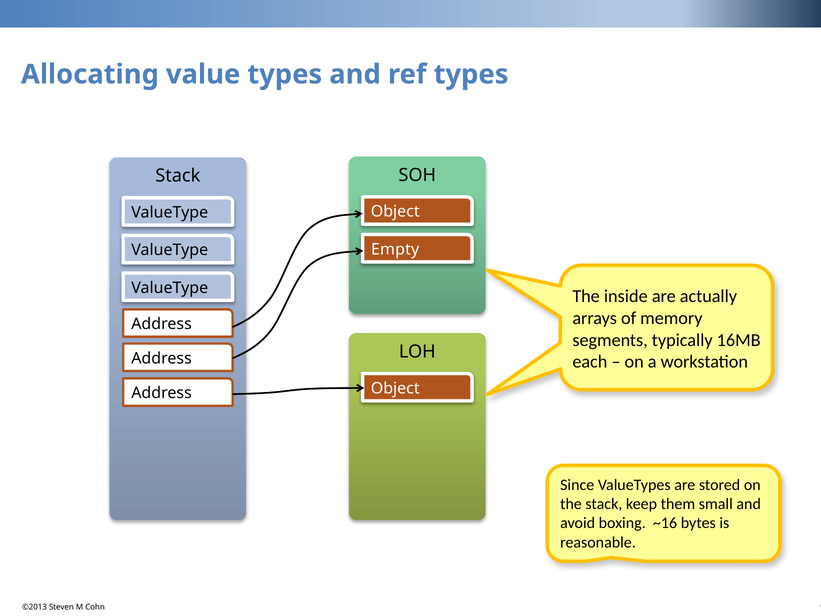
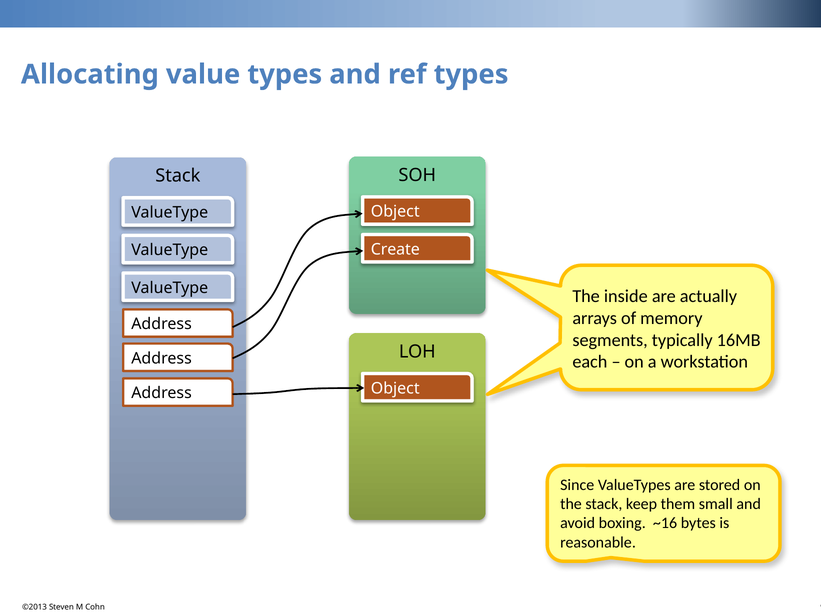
Empty: Empty -> Create (395, 249)
